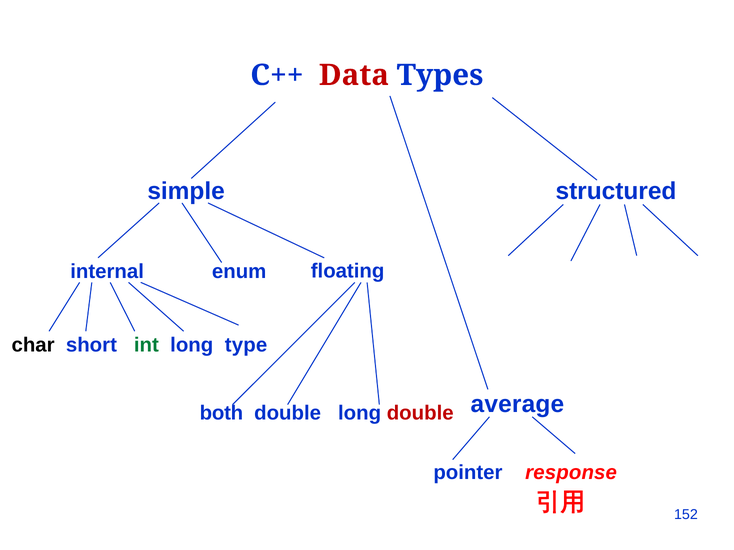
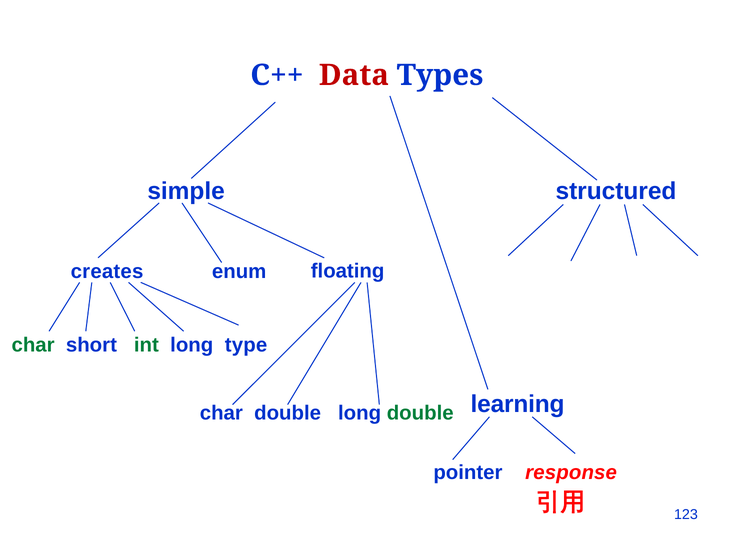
internal: internal -> creates (107, 272)
char colour: black -> green (33, 345)
average: average -> learning (518, 405)
both: both -> char (221, 413)
double colour: red -> green (420, 413)
152: 152 -> 123 (686, 515)
